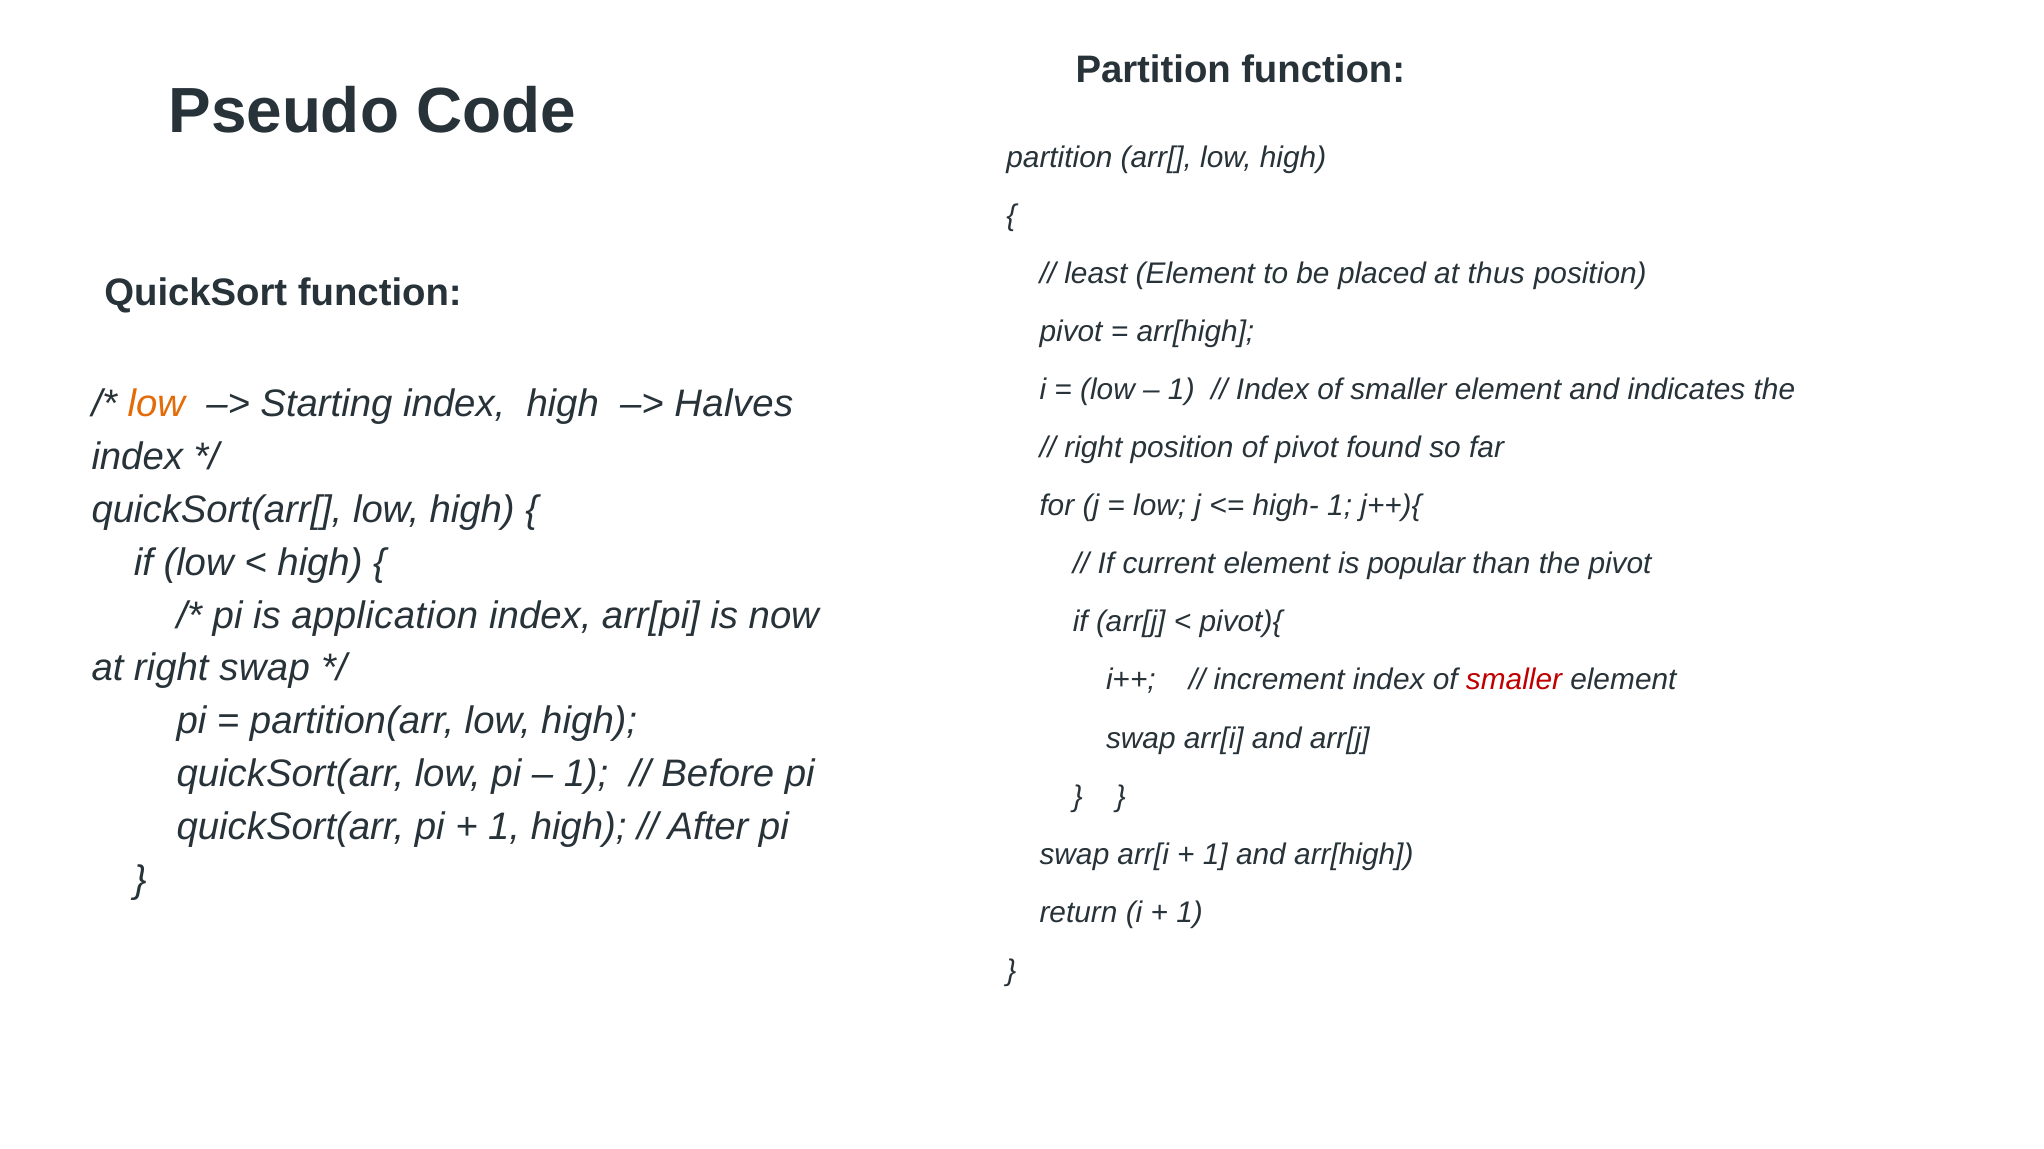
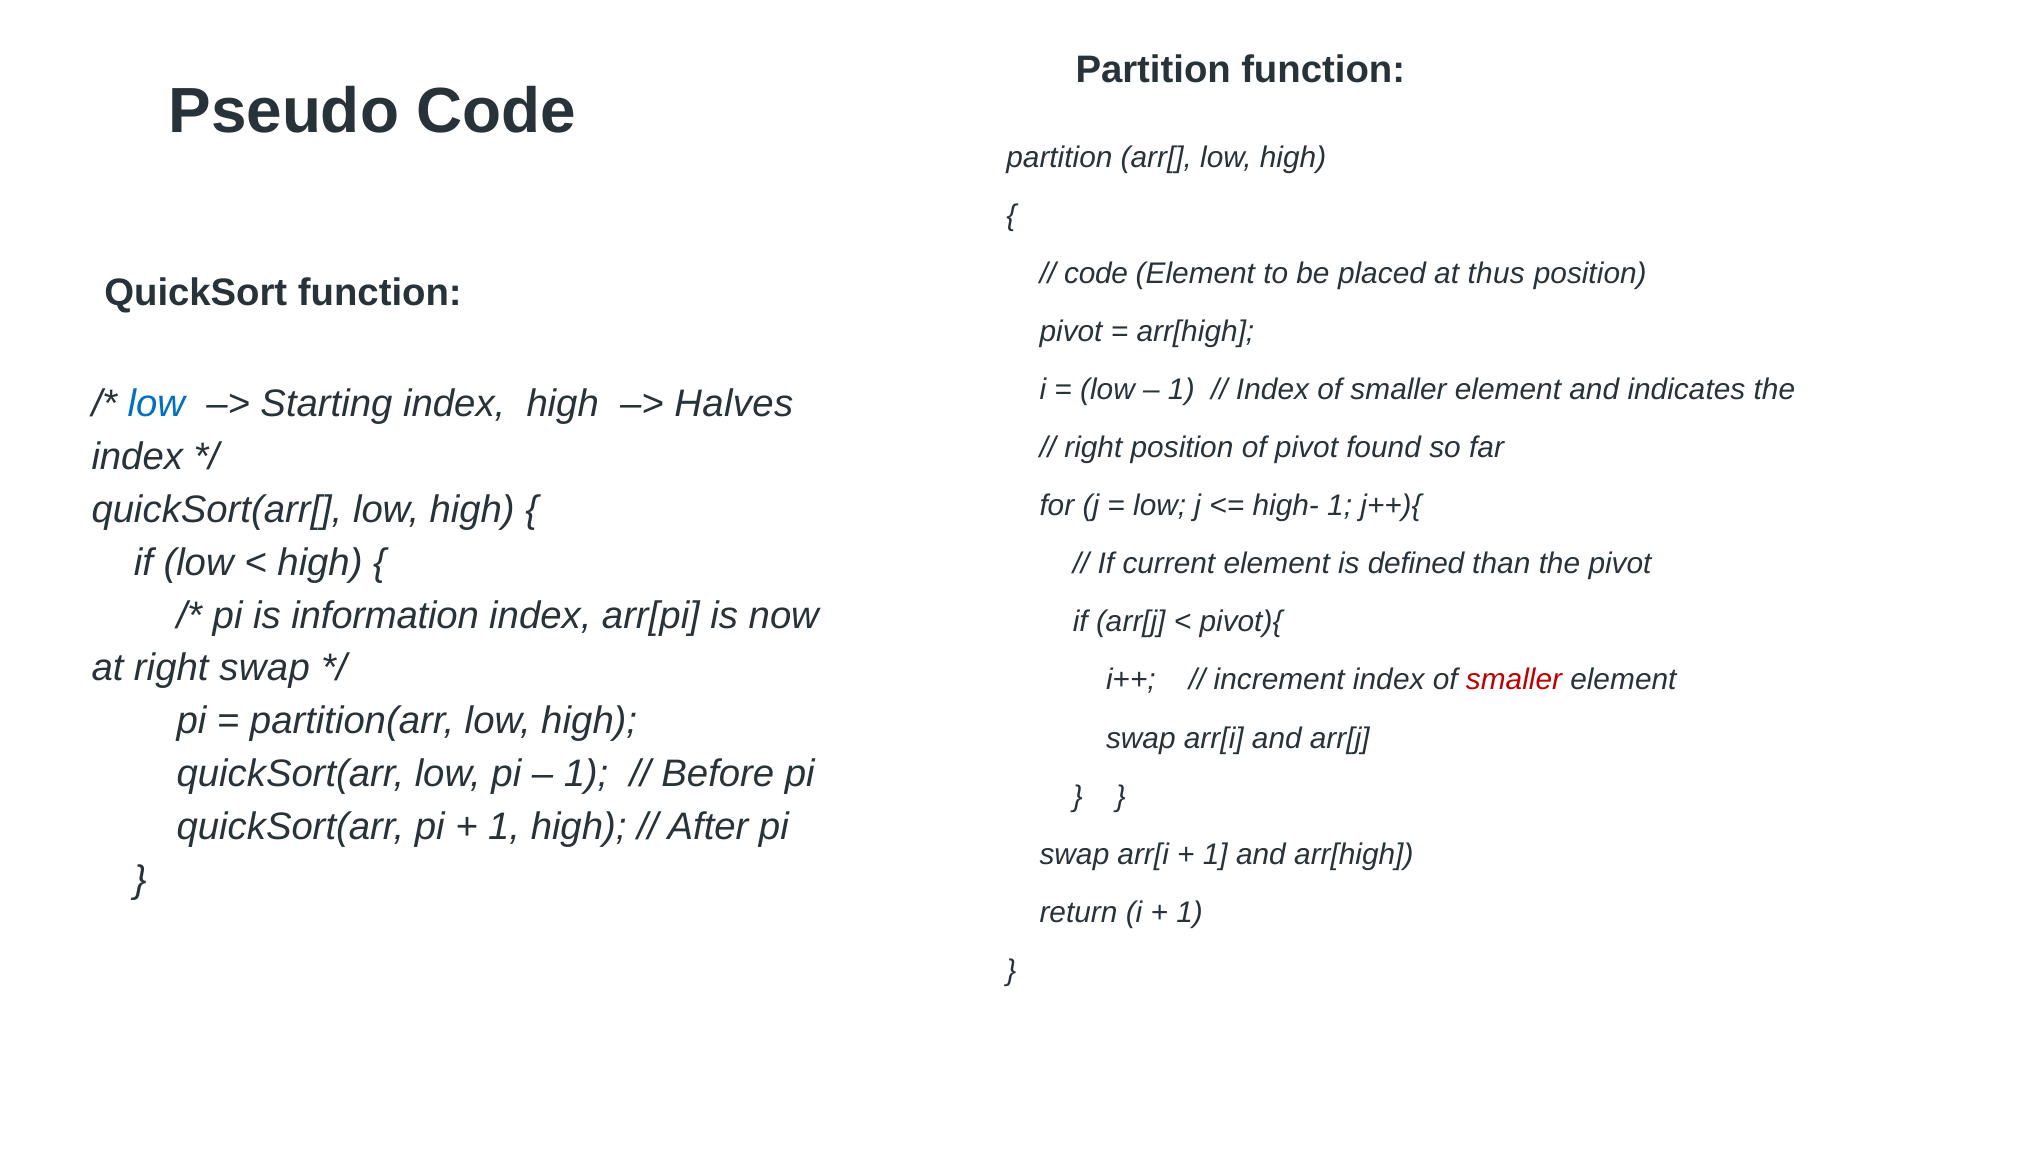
least: least -> code (1096, 274)
low colour: orange -> blue (156, 404)
popular: popular -> defined (1416, 564)
application: application -> information (385, 616)
